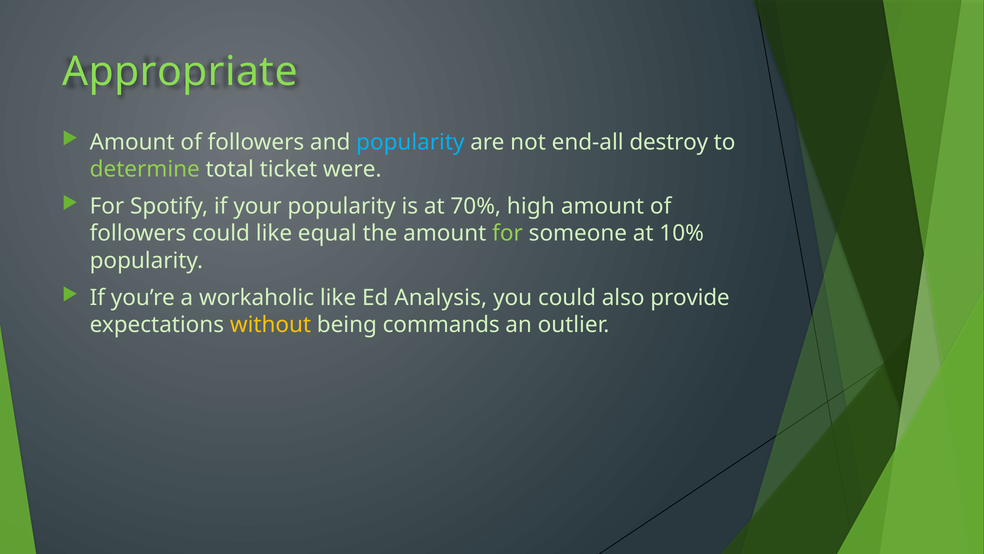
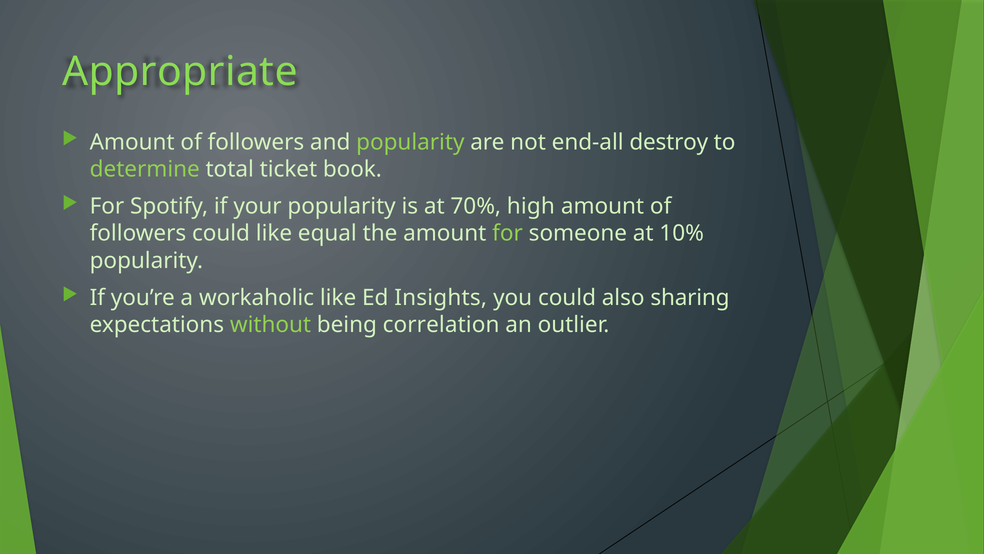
popularity colour: light blue -> light green (410, 142)
were: were -> book (352, 169)
Analysis: Analysis -> Insights (441, 298)
provide: provide -> sharing (690, 298)
without colour: yellow -> light green (271, 325)
commands: commands -> correlation (441, 325)
